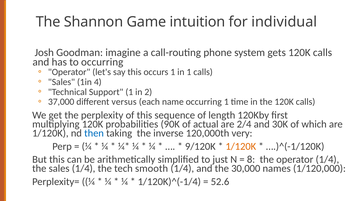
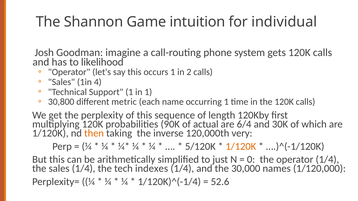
to occurring: occurring -> likelihood (102, 62)
in 1: 1 -> 2 (189, 72)
in 2: 2 -> 1 (148, 92)
37,000: 37,000 -> 30,800 (61, 102)
versus: versus -> metric (124, 102)
2/4: 2/4 -> 6/4 (244, 124)
then colour: blue -> orange (94, 133)
9/120K: 9/120K -> 5/120K (200, 147)
8: 8 -> 0 (251, 160)
smooth: smooth -> indexes (152, 169)
